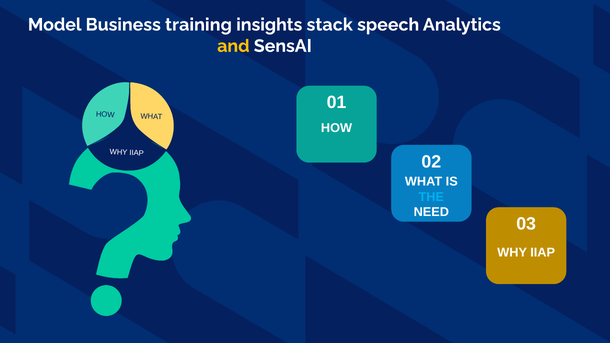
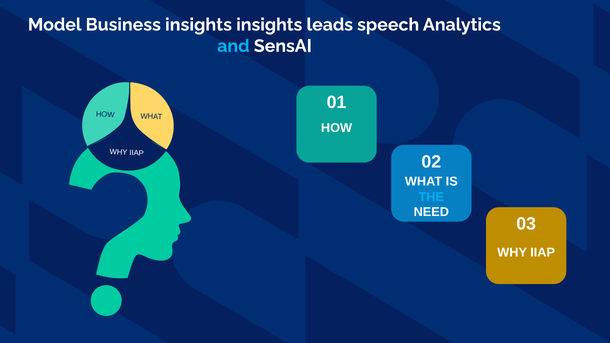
Business training: training -> insights (199, 25)
stack: stack -> leads (330, 25)
and colour: yellow -> light blue (233, 46)
